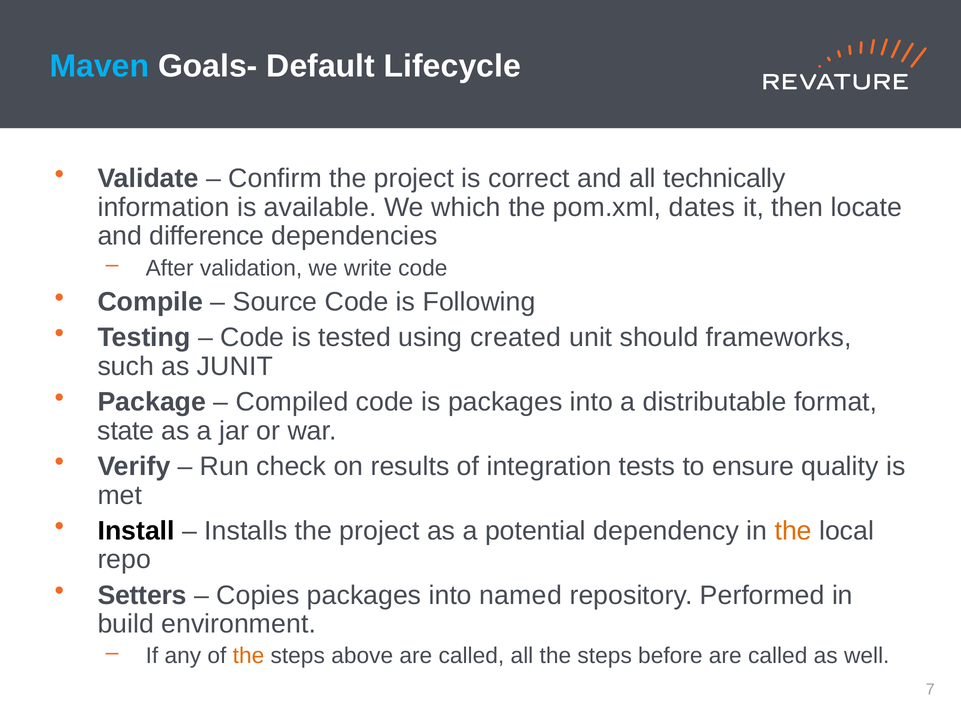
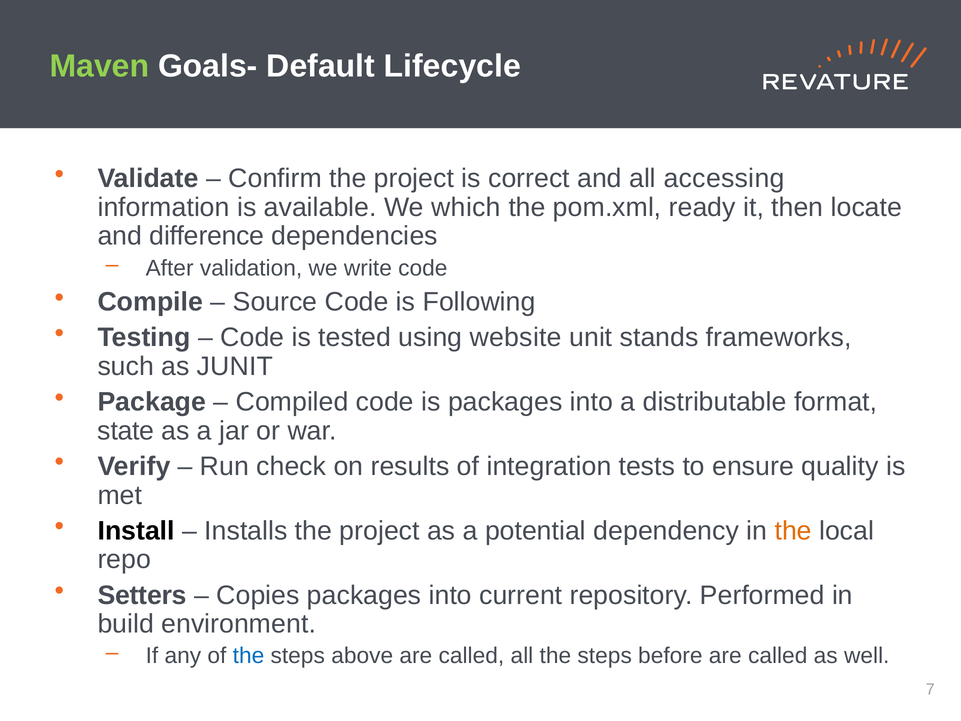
Maven colour: light blue -> light green (99, 66)
technically: technically -> accessing (724, 178)
dates: dates -> ready (702, 207)
created: created -> website (516, 337)
should: should -> stands (659, 337)
named: named -> current (521, 595)
the colour: orange -> blue (249, 656)
